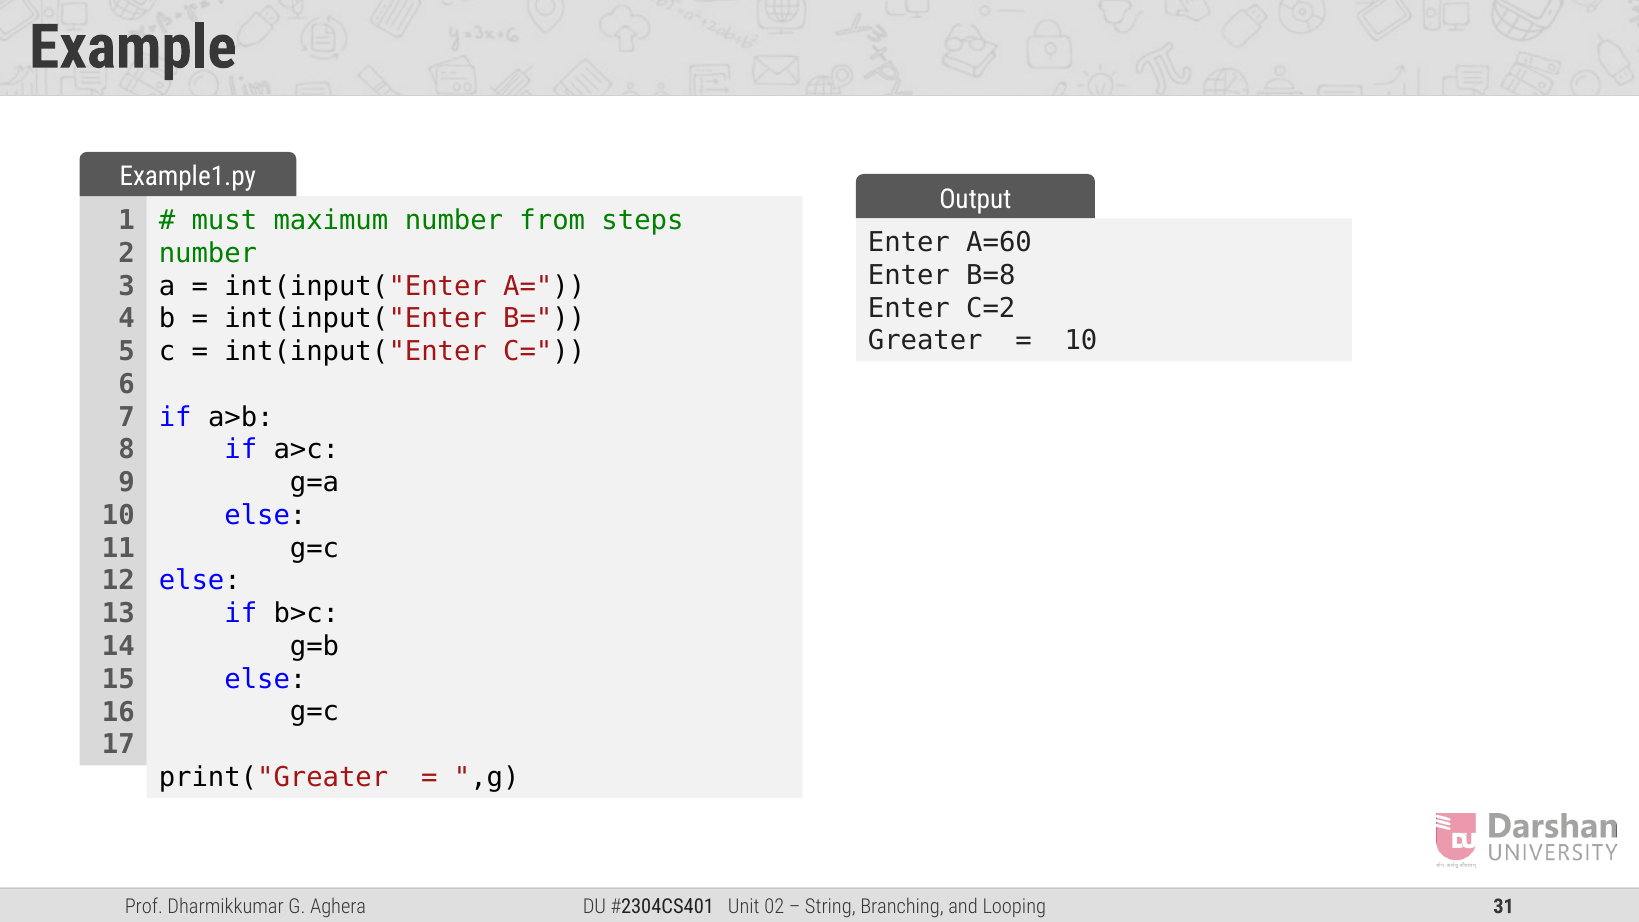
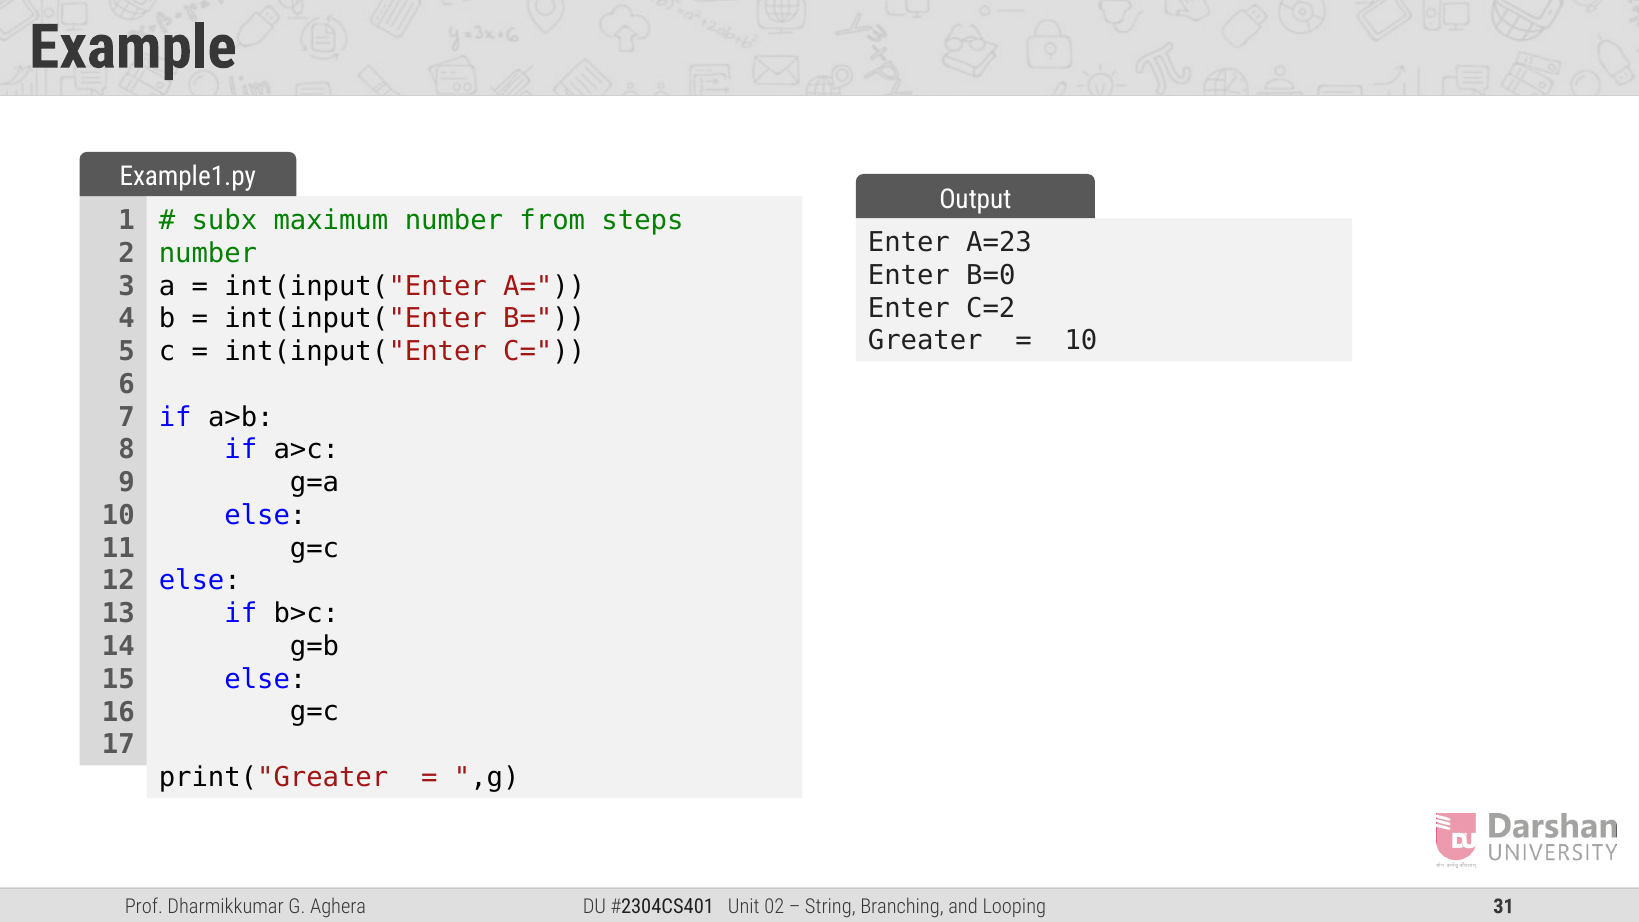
must: must -> subx (224, 220)
A=60: A=60 -> A=23 (999, 243)
B=8: B=8 -> B=0 (991, 275)
